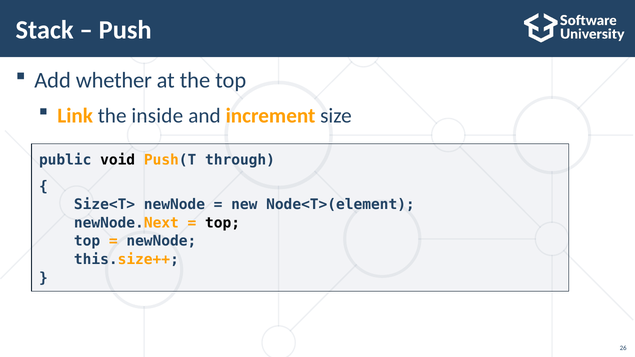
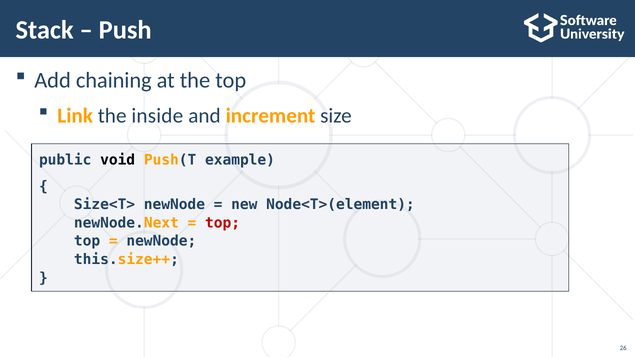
whether: whether -> chaining (114, 81)
through: through -> example (240, 160)
top colour: black -> red (223, 223)
